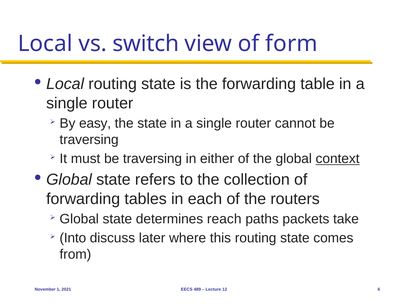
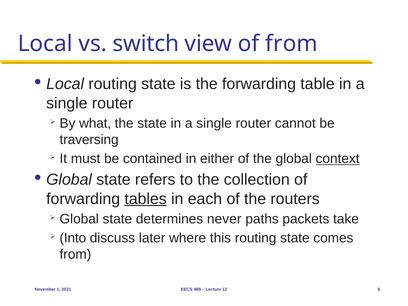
of form: form -> from (292, 44)
easy: easy -> what (95, 123)
must be traversing: traversing -> contained (152, 159)
tables underline: none -> present (146, 199)
reach: reach -> never (224, 219)
